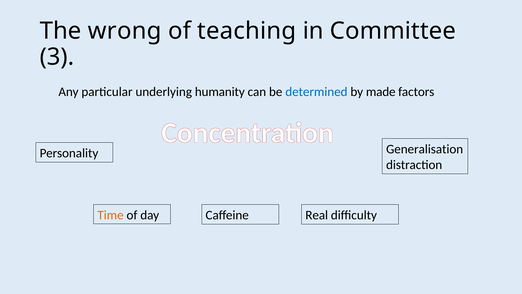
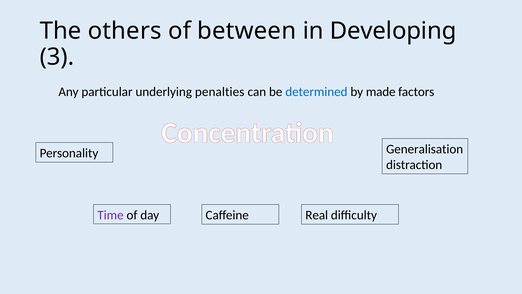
wrong: wrong -> others (125, 31)
teaching: teaching -> between (247, 31)
Committee: Committee -> Developing (393, 31)
humanity: humanity -> penalties (220, 92)
Time colour: orange -> purple (111, 215)
